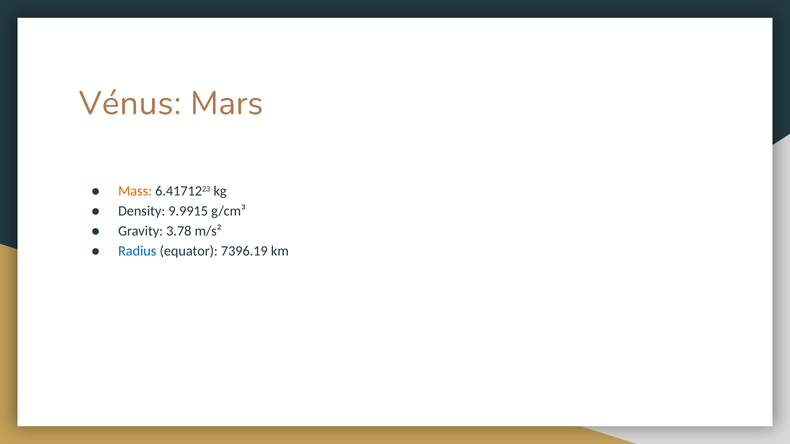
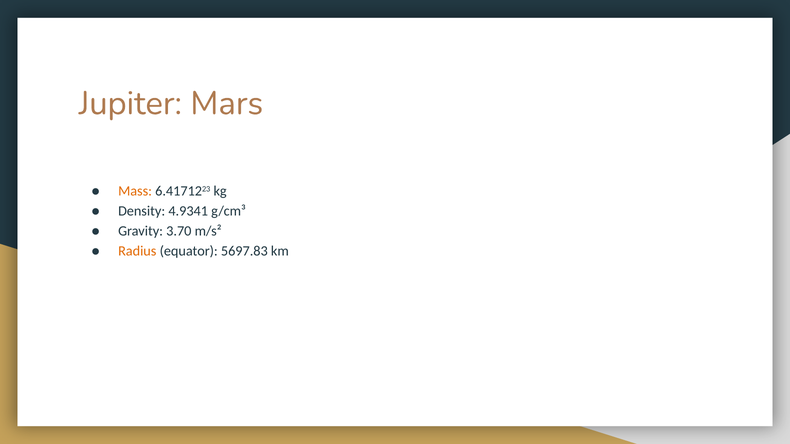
Vénus: Vénus -> Jupiter (130, 103)
9.9915: 9.9915 -> 4.9341 (188, 211)
3.78: 3.78 -> 3.70 (179, 231)
Radius colour: blue -> orange (137, 251)
7396.19: 7396.19 -> 5697.83 (244, 251)
